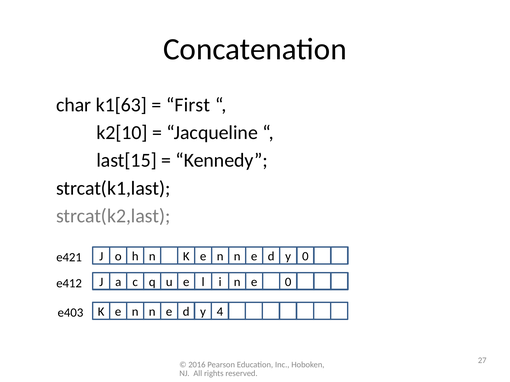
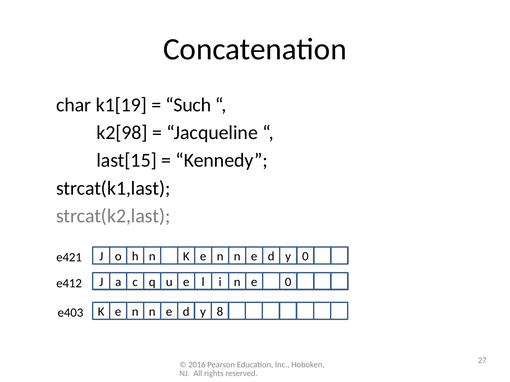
k1[63: k1[63 -> k1[19 (121, 105)
First: First -> Such (188, 105)
k2[10: k2[10 -> k2[98 (122, 133)
4: 4 -> 8 (220, 312)
